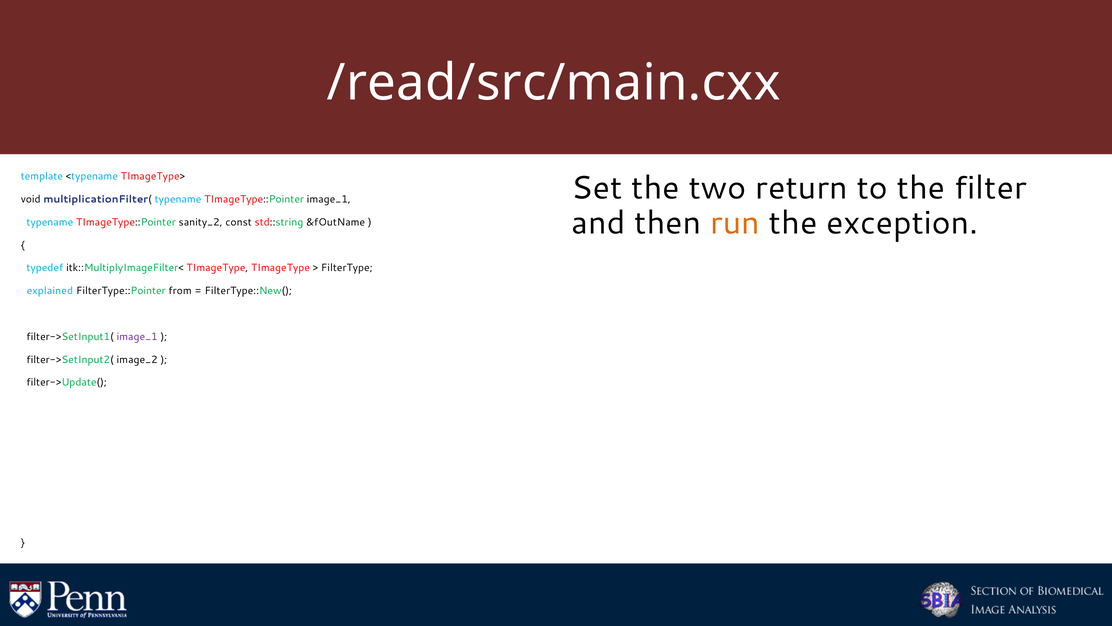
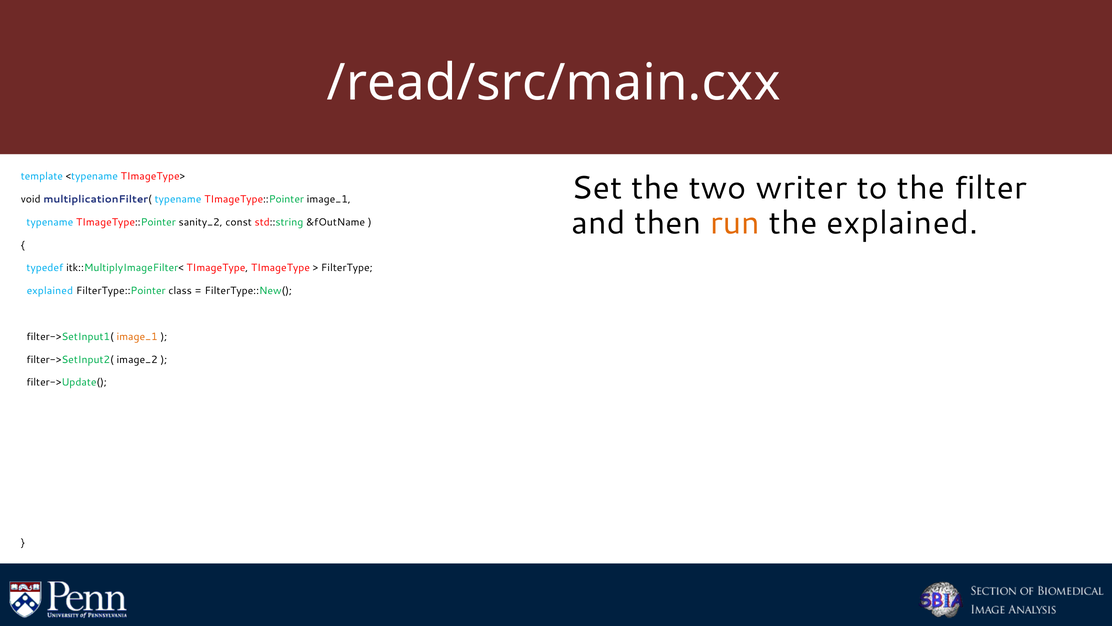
two return: return -> writer (802, 188)
the exception: exception -> explained (902, 223)
from: from -> class (180, 291)
image_1 colour: purple -> orange (137, 336)
